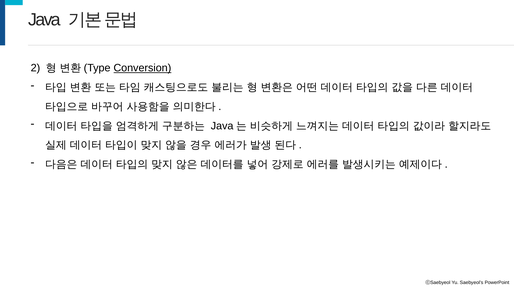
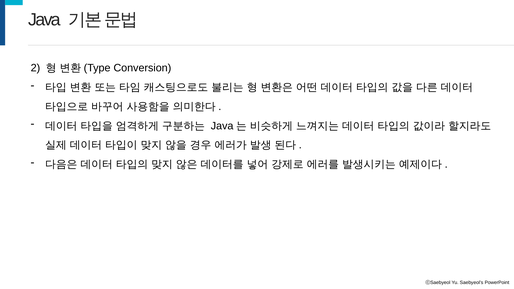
Conversion underline: present -> none (142, 68)
